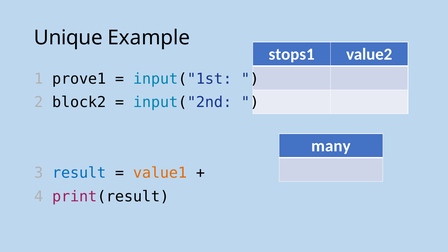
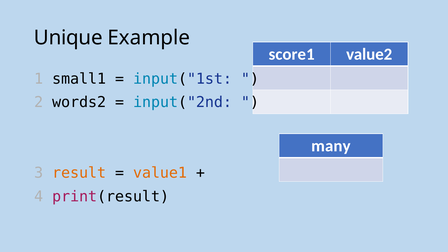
stops1: stops1 -> score1 (292, 54)
prove1: prove1 -> small1 (79, 79)
block2: block2 -> words2 (79, 102)
result colour: blue -> orange (79, 173)
